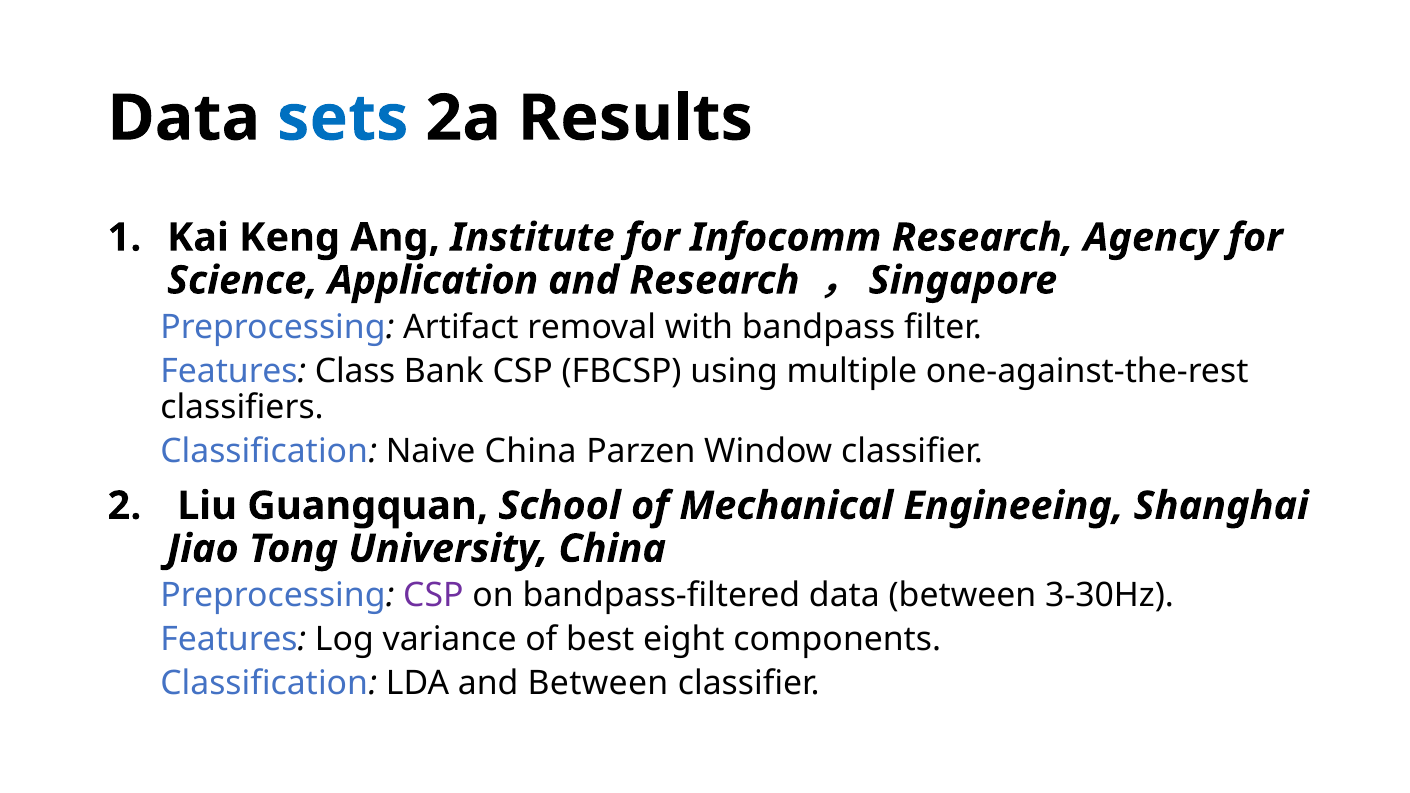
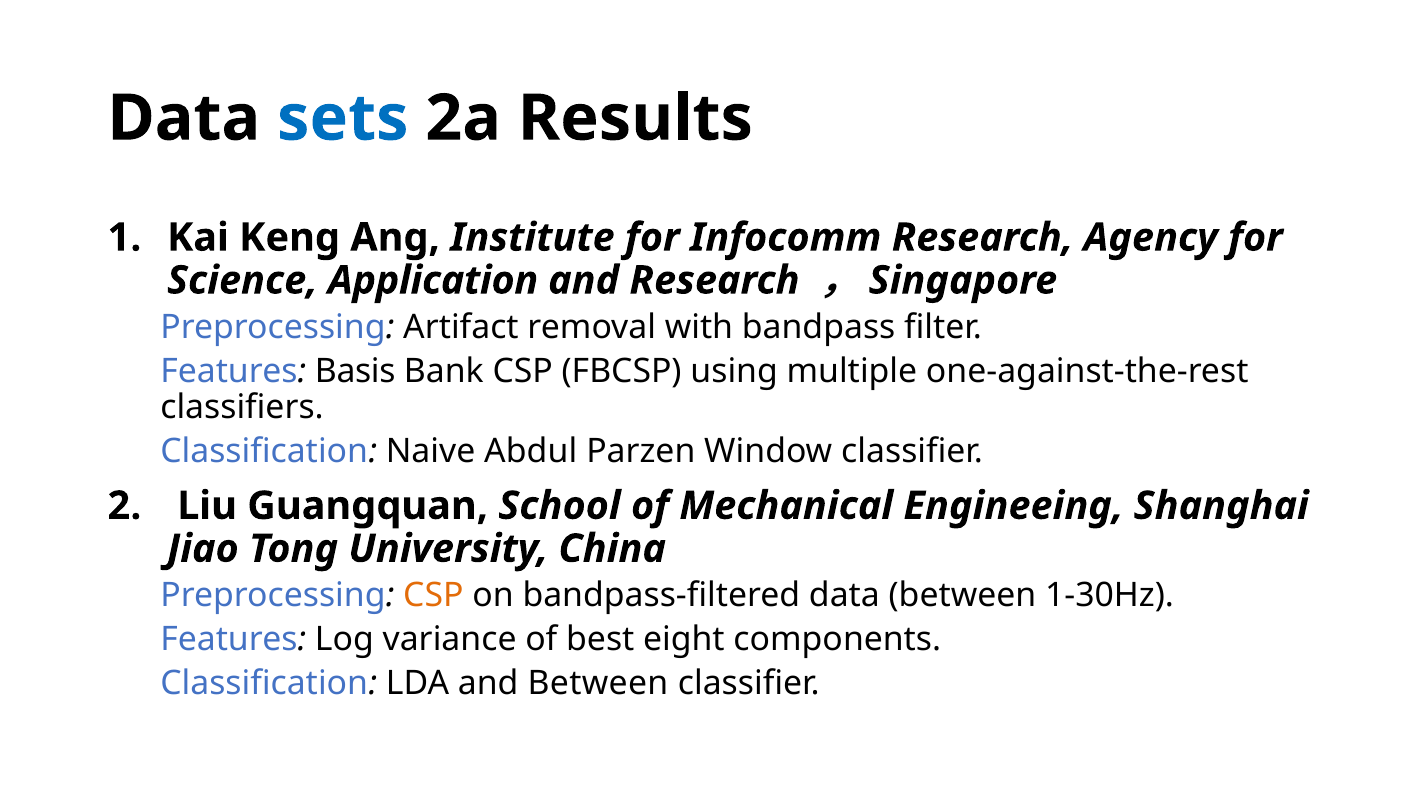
Class: Class -> Basis (355, 371)
Naive China: China -> Abdul (531, 452)
CSP colour: purple -> orange (433, 596)
3-30Hz: 3-30Hz -> 1-30Hz (1110, 596)
